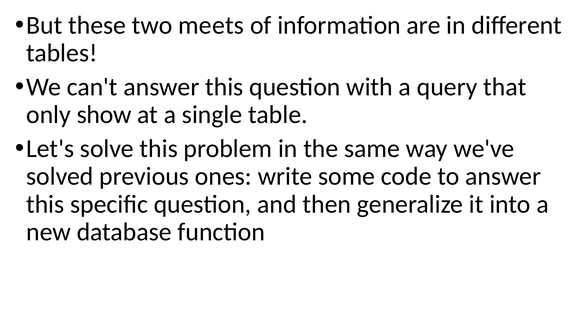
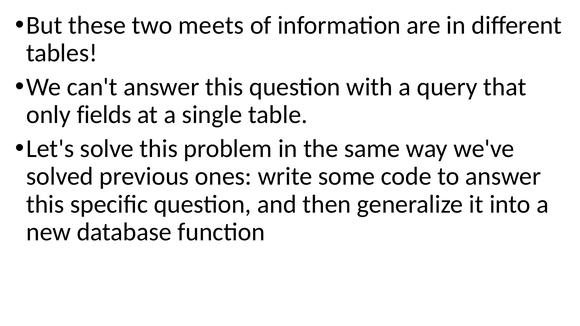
show: show -> fields (104, 115)
